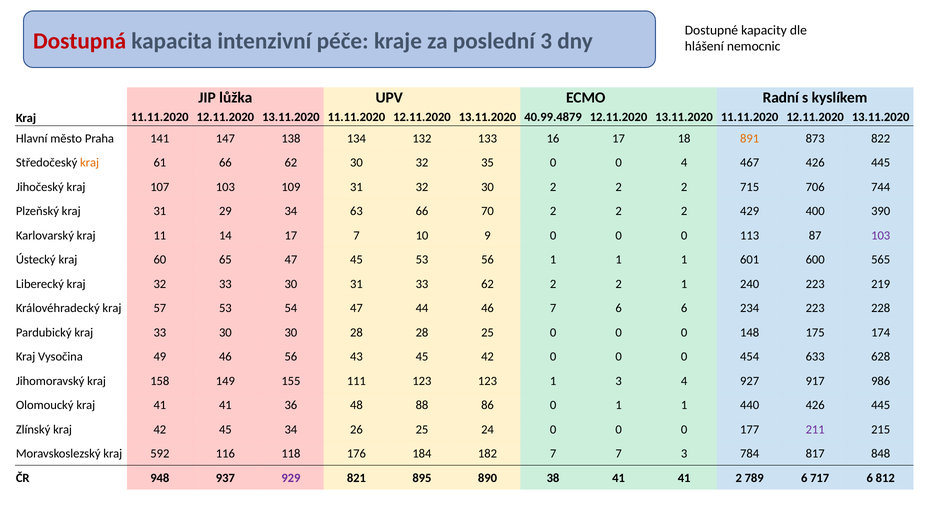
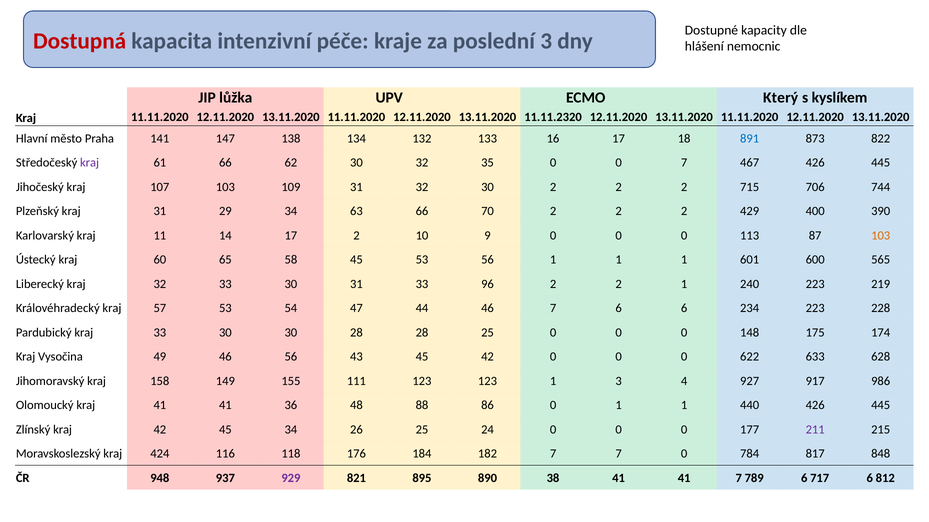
Radní: Radní -> Který (781, 98)
40.99.4879: 40.99.4879 -> 11.11.2320 (553, 117)
891 colour: orange -> blue (750, 139)
kraj colour: orange -> purple (90, 163)
0 4: 4 -> 7 (684, 163)
17 7: 7 -> 2 (356, 236)
103 colour: purple -> orange (881, 236)
65 47: 47 -> 58 (291, 260)
33 62: 62 -> 96 (488, 284)
454: 454 -> 622 (750, 357)
592: 592 -> 424 (160, 454)
7 3: 3 -> 0 (684, 454)
41 2: 2 -> 7 (739, 478)
